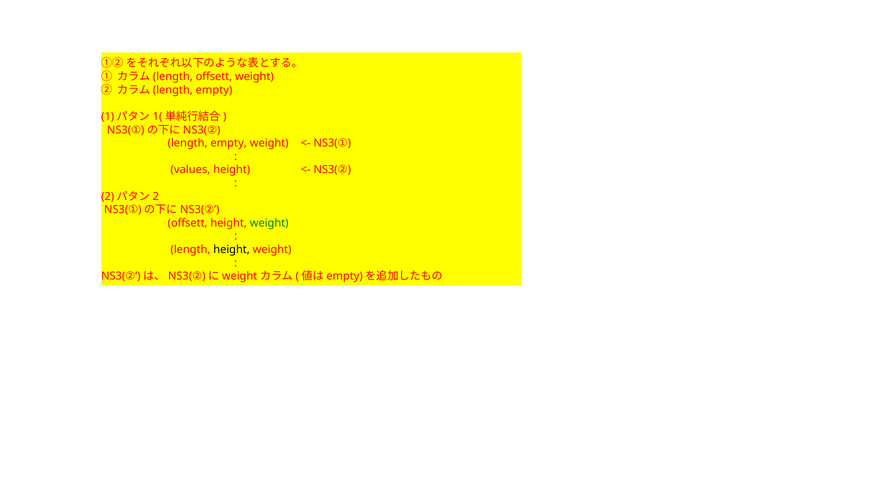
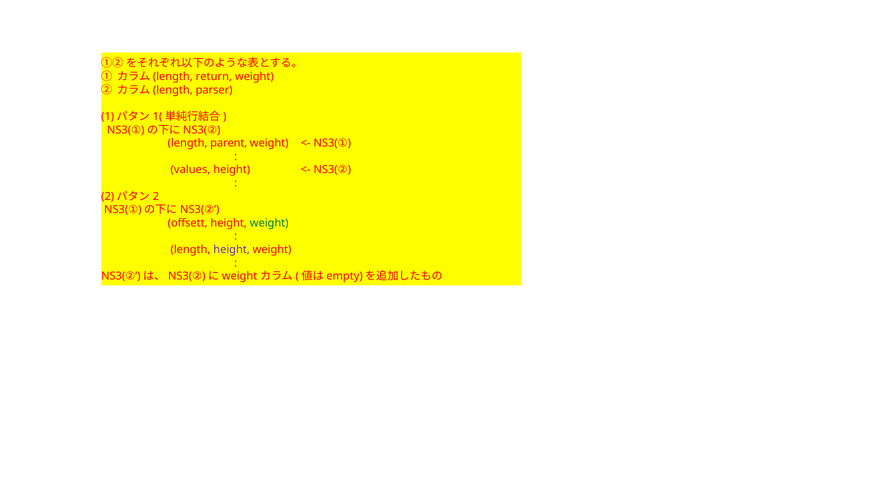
offsett: offsett -> return (214, 77)
empty: empty -> parser (214, 90)
length empty: empty -> parent (229, 143)
height colour: black -> purple (232, 250)
